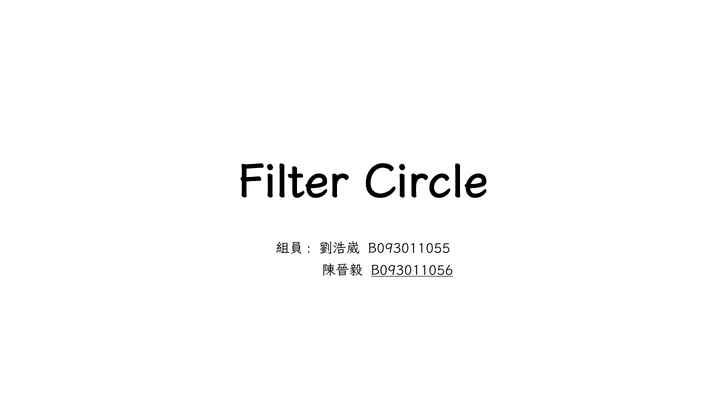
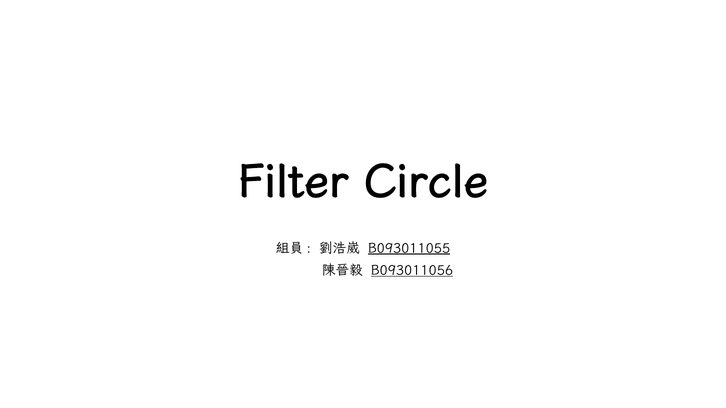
B093011055 underline: none -> present (409, 248)
